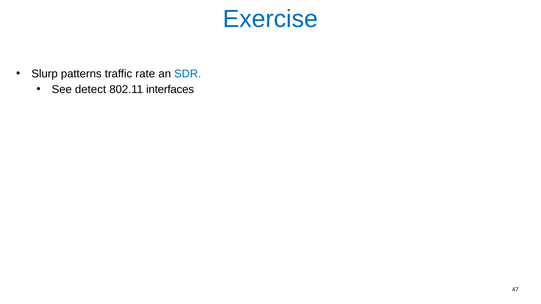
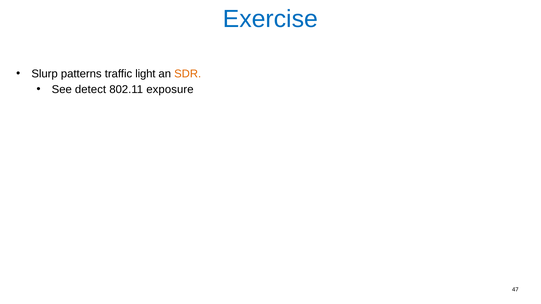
rate: rate -> light (145, 74)
SDR colour: blue -> orange (188, 74)
interfaces: interfaces -> exposure (170, 90)
